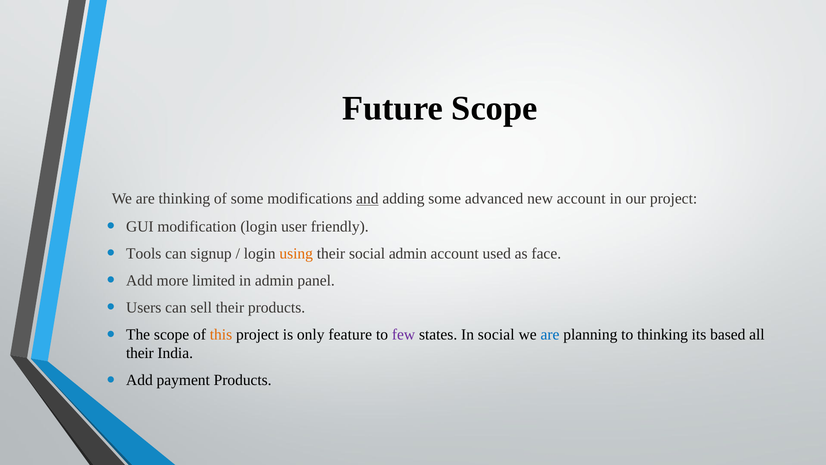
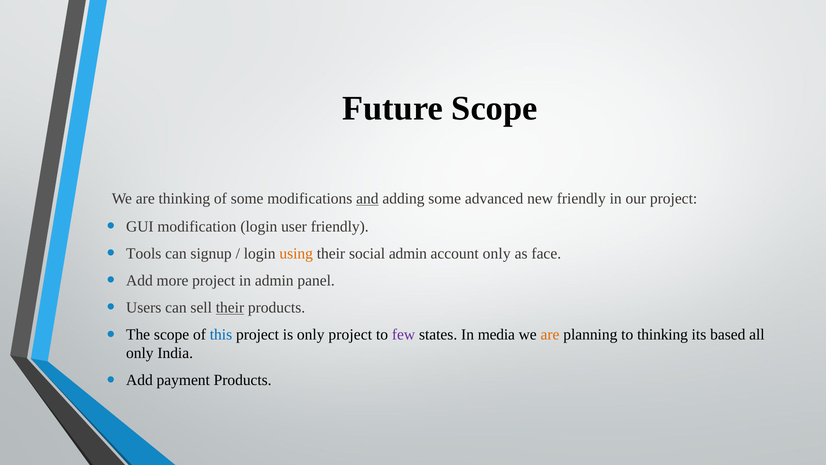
new account: account -> friendly (581, 198)
account used: used -> only (497, 253)
more limited: limited -> project (214, 280)
their underline: none -> present (230, 307)
this colour: orange -> blue (221, 334)
only feature: feature -> project (350, 334)
In social: social -> media (496, 334)
are colour: blue -> orange (550, 334)
their: their -> only (140, 353)
